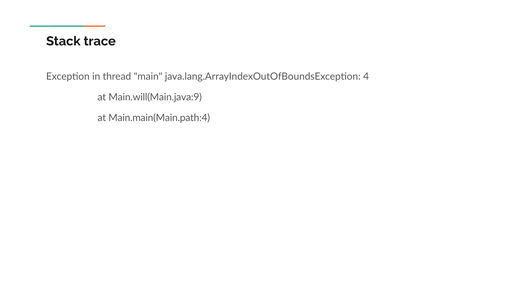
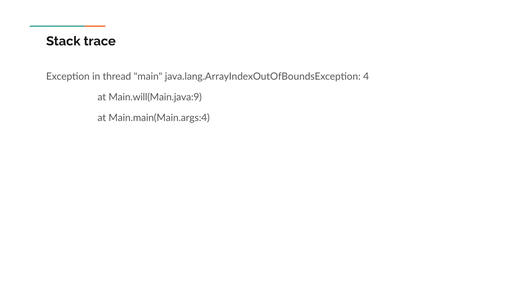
Main.main(Main.path:4: Main.main(Main.path:4 -> Main.main(Main.args:4 (159, 118)
